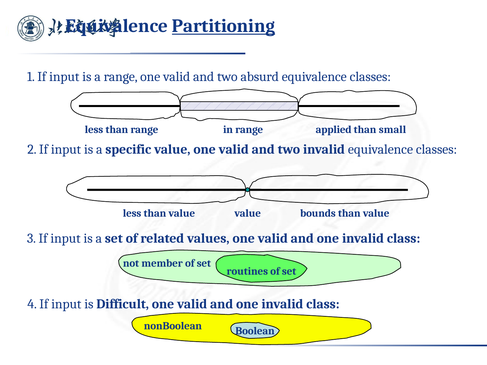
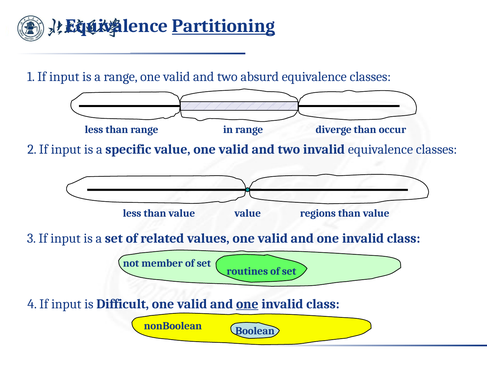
applied: applied -> diverge (334, 130)
small: small -> occur (393, 130)
bounds: bounds -> regions (318, 214)
one underline: none -> present (247, 304)
